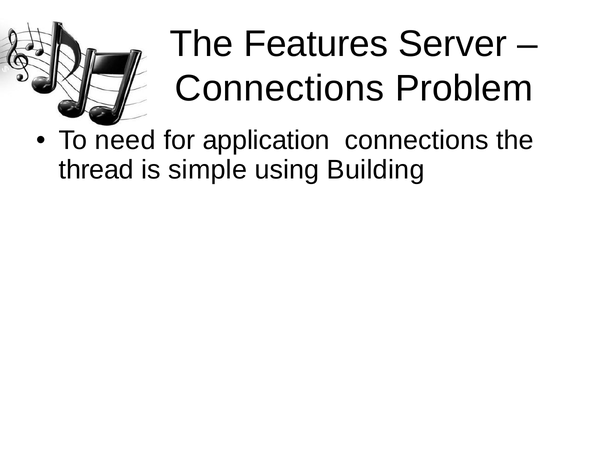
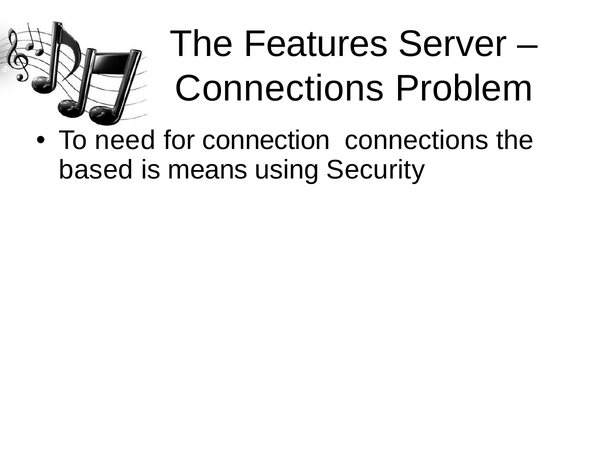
application: application -> connection (266, 140)
thread: thread -> based (96, 170)
simple: simple -> means (208, 170)
Building: Building -> Security (376, 170)
